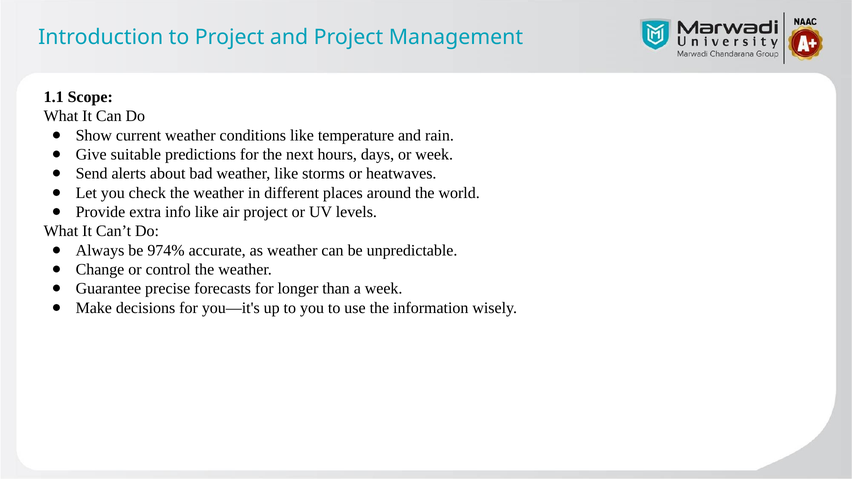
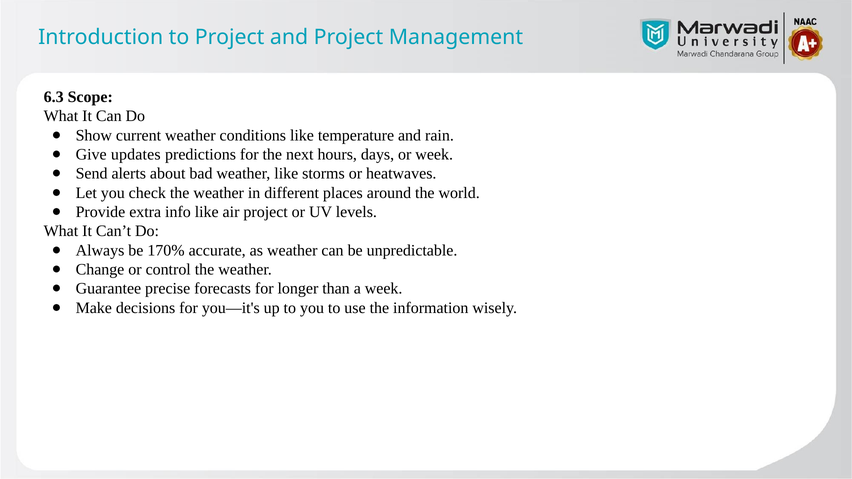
1.1: 1.1 -> 6.3 (54, 97)
suitable: suitable -> updates (136, 155)
974%: 974% -> 170% (166, 250)
